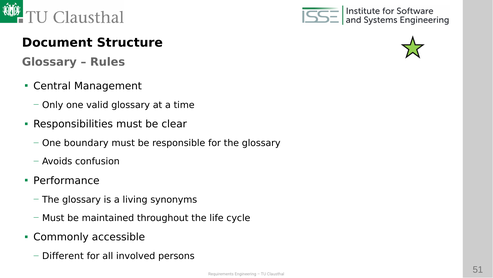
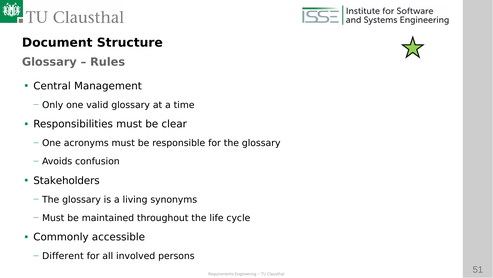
boundary: boundary -> acronyms (86, 143)
Performance: Performance -> Stakeholders (67, 180)
